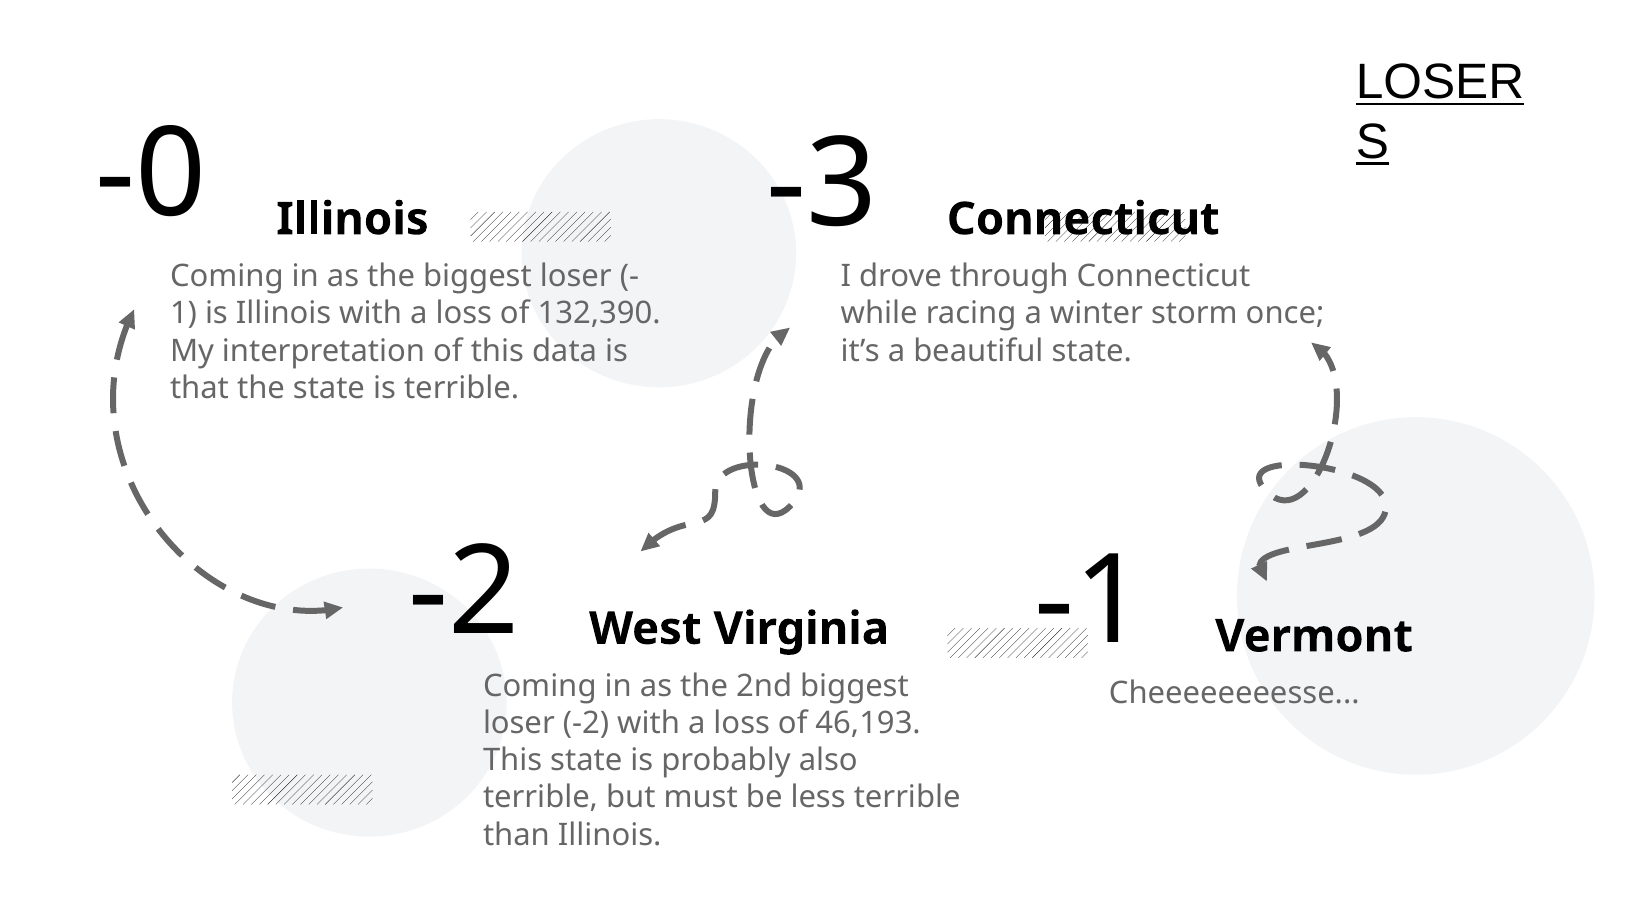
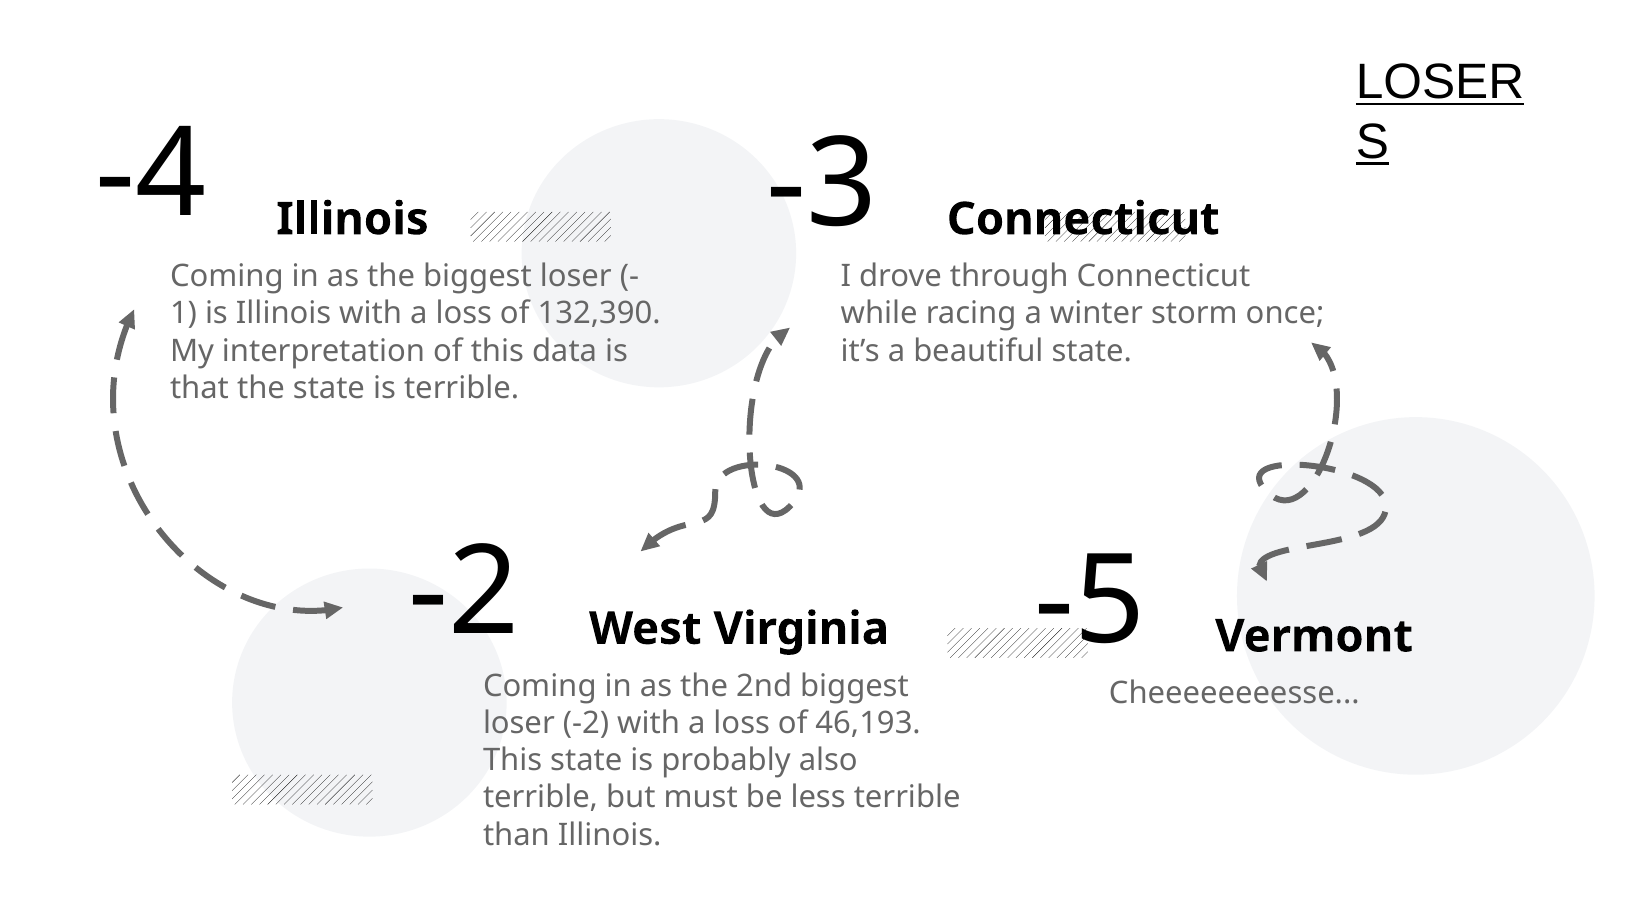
-0: -0 -> -4 (151, 175)
-1: -1 -> -5 (1090, 602)
